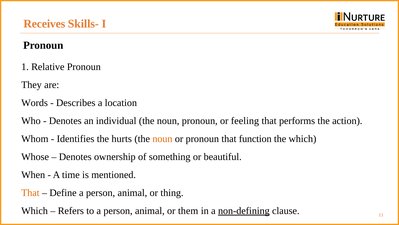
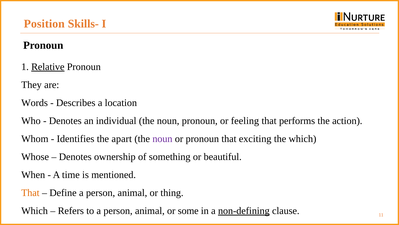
Receives: Receives -> Position (44, 24)
Relative underline: none -> present (48, 67)
hurts: hurts -> apart (122, 138)
noun colour: orange -> purple (162, 138)
function: function -> exciting (255, 138)
them: them -> some (188, 210)
